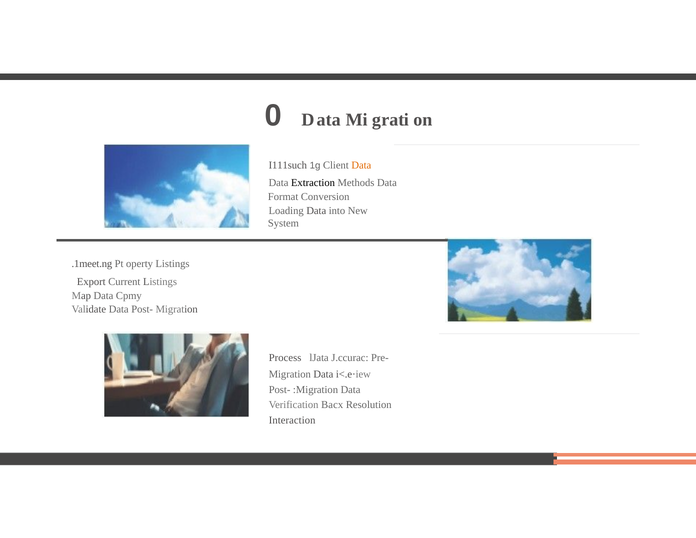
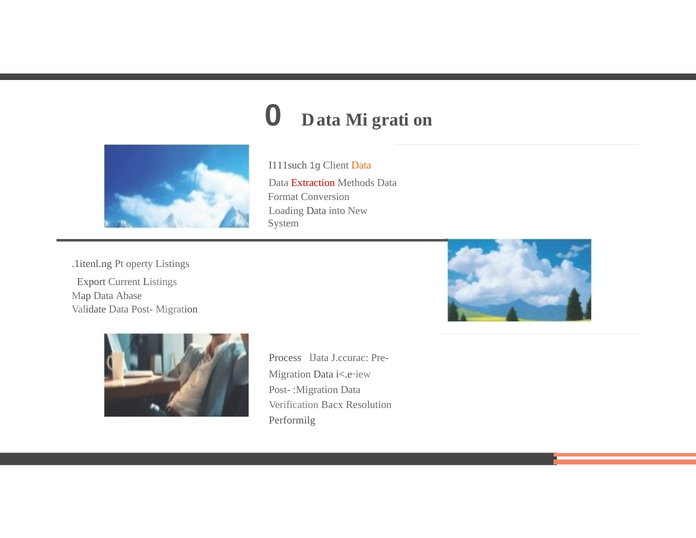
Extraction colour: black -> red (313, 183)
.1meet.ng: .1meet.ng -> .1itenl.ng (92, 264)
Cpmy: Cpmy -> Abase (129, 296)
Interaction: Interaction -> Performilg (292, 420)
